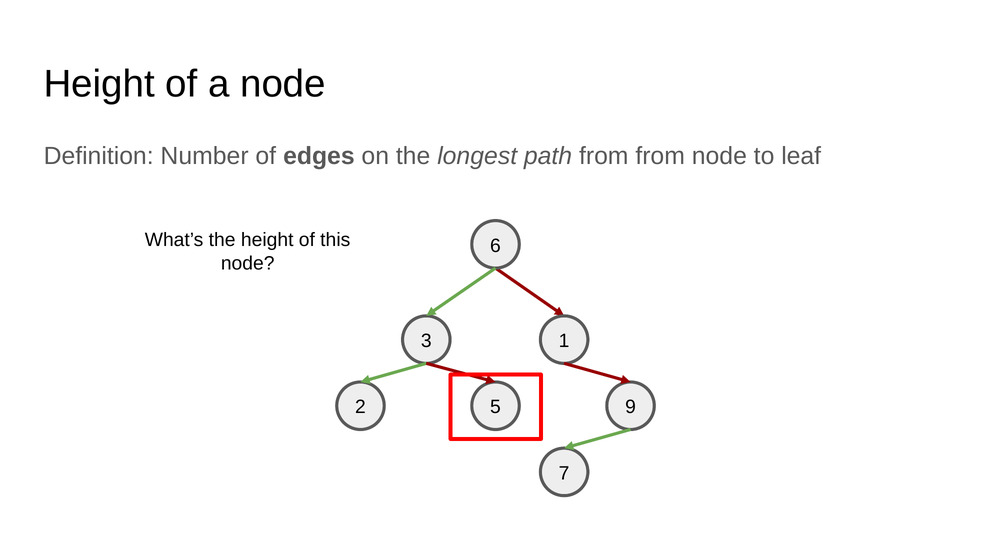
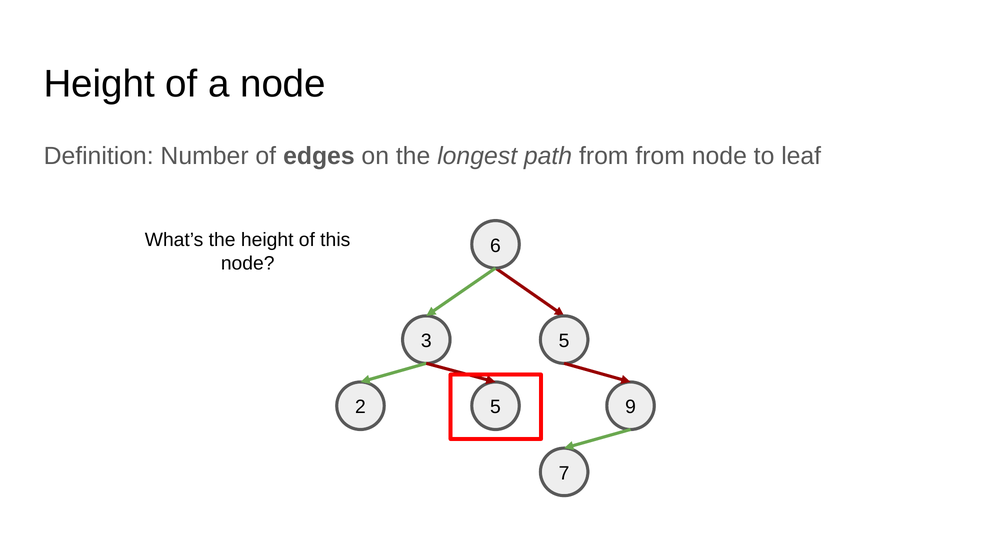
3 1: 1 -> 5 (564, 341)
